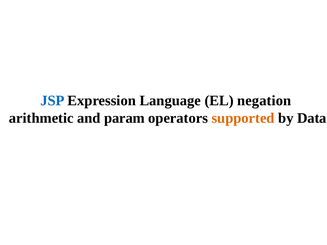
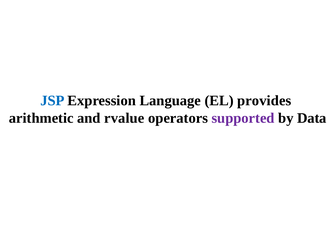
negation: negation -> provides (264, 101)
param: param -> rvalue (124, 118)
supported colour: orange -> purple (243, 118)
